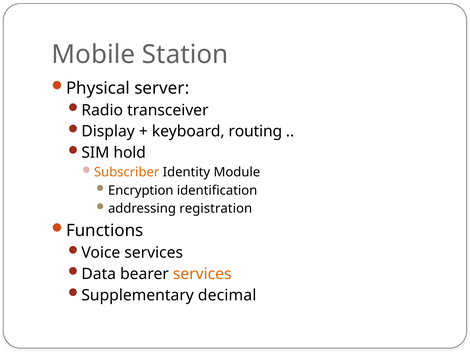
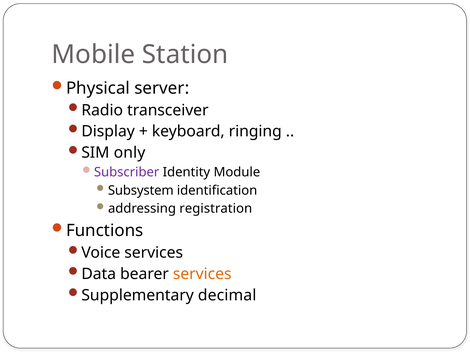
routing: routing -> ringing (255, 131)
hold: hold -> only (130, 153)
Subscriber colour: orange -> purple (127, 172)
Encryption: Encryption -> Subsystem (141, 190)
